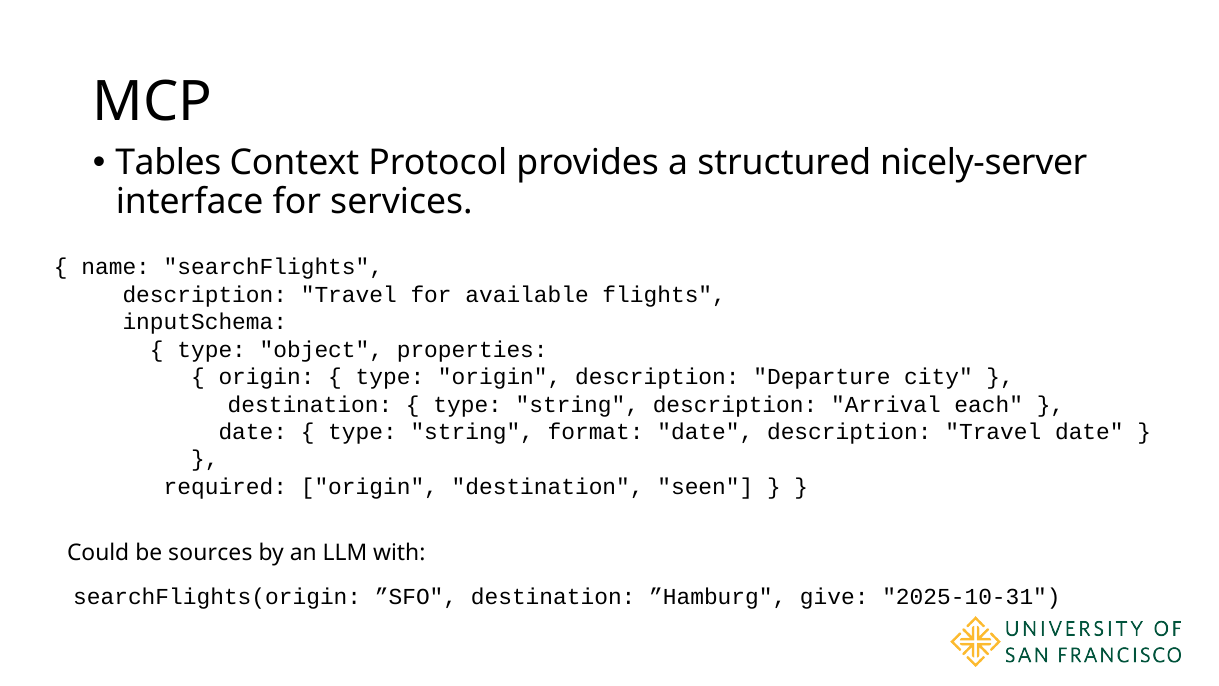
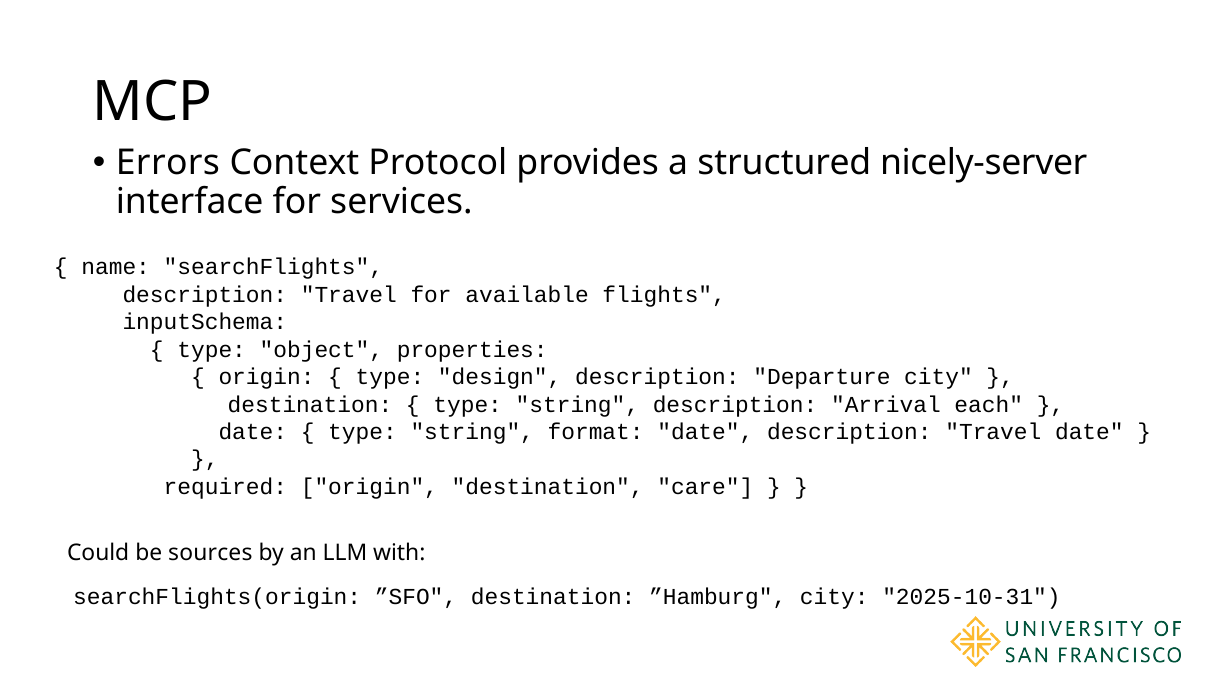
Tables: Tables -> Errors (168, 163)
type origin: origin -> design (500, 377)
seen: seen -> care (705, 487)
”Hamburg give: give -> city (834, 597)
